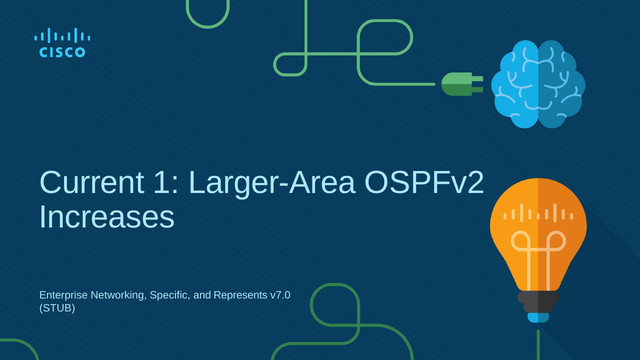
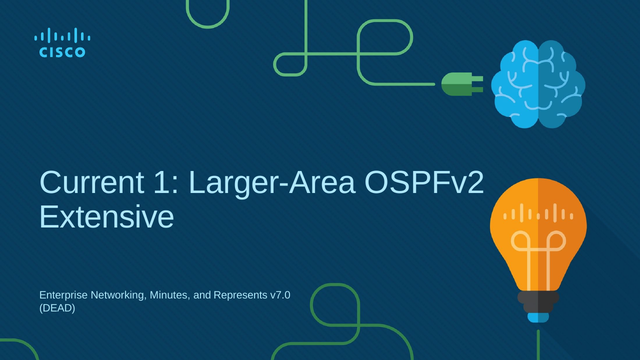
Increases: Increases -> Extensive (107, 217)
Specific: Specific -> Minutes (170, 295)
STUB: STUB -> DEAD (57, 308)
